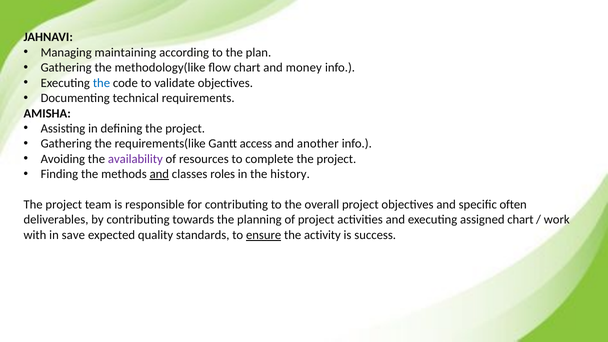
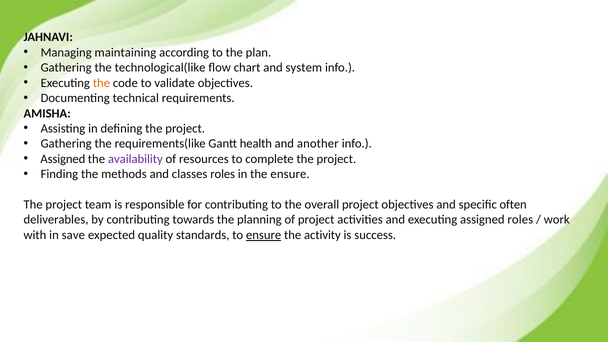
methodology(like: methodology(like -> technological(like (160, 68)
money: money -> system (304, 68)
the colour: blue -> orange (101, 83)
access: access -> health (256, 144)
Avoiding: Avoiding -> Assigned (63, 159)
and underline: present -> none (159, 174)
the history: history -> ensure (290, 174)
assigned chart: chart -> roles (520, 220)
